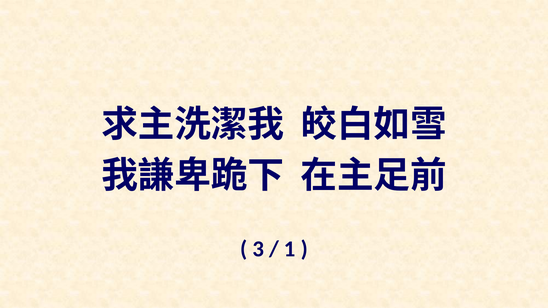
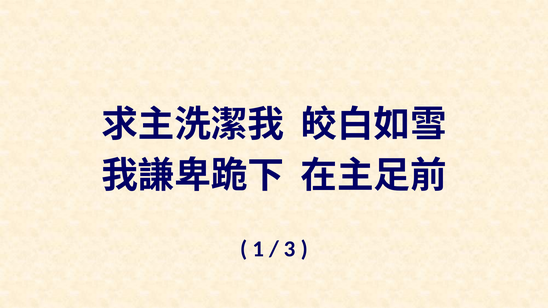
3: 3 -> 1 (258, 249)
1: 1 -> 3 (290, 249)
